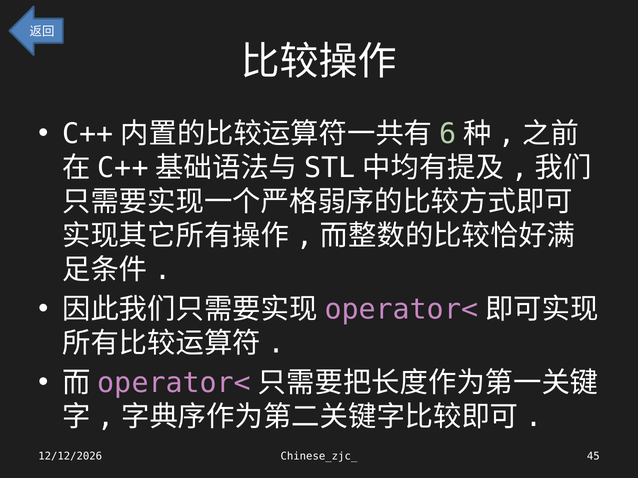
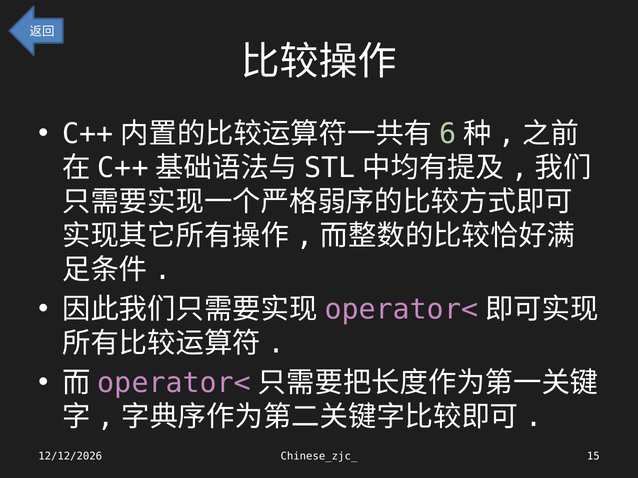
45: 45 -> 15 (593, 457)
